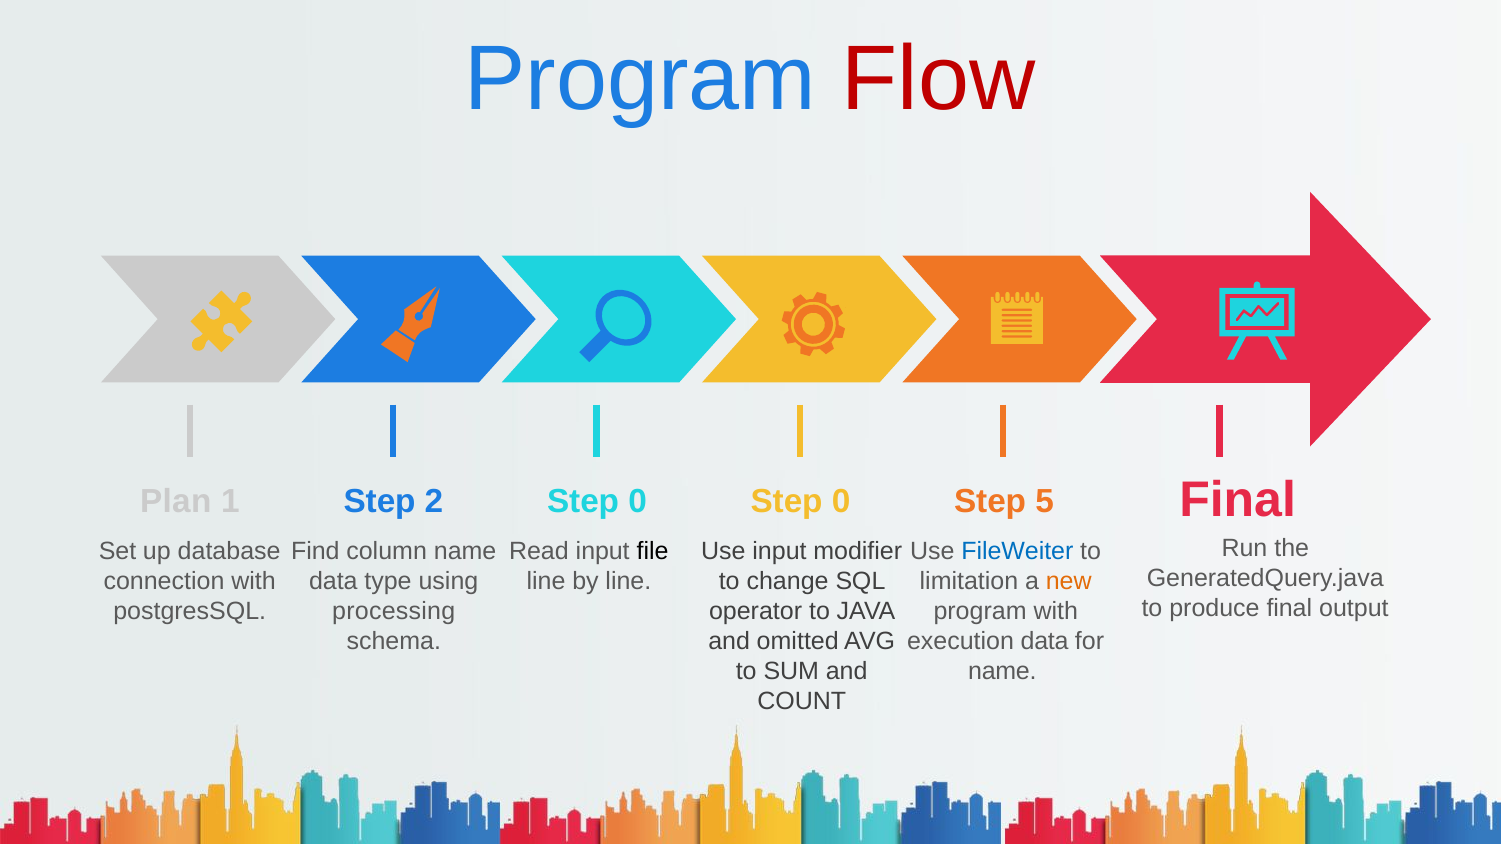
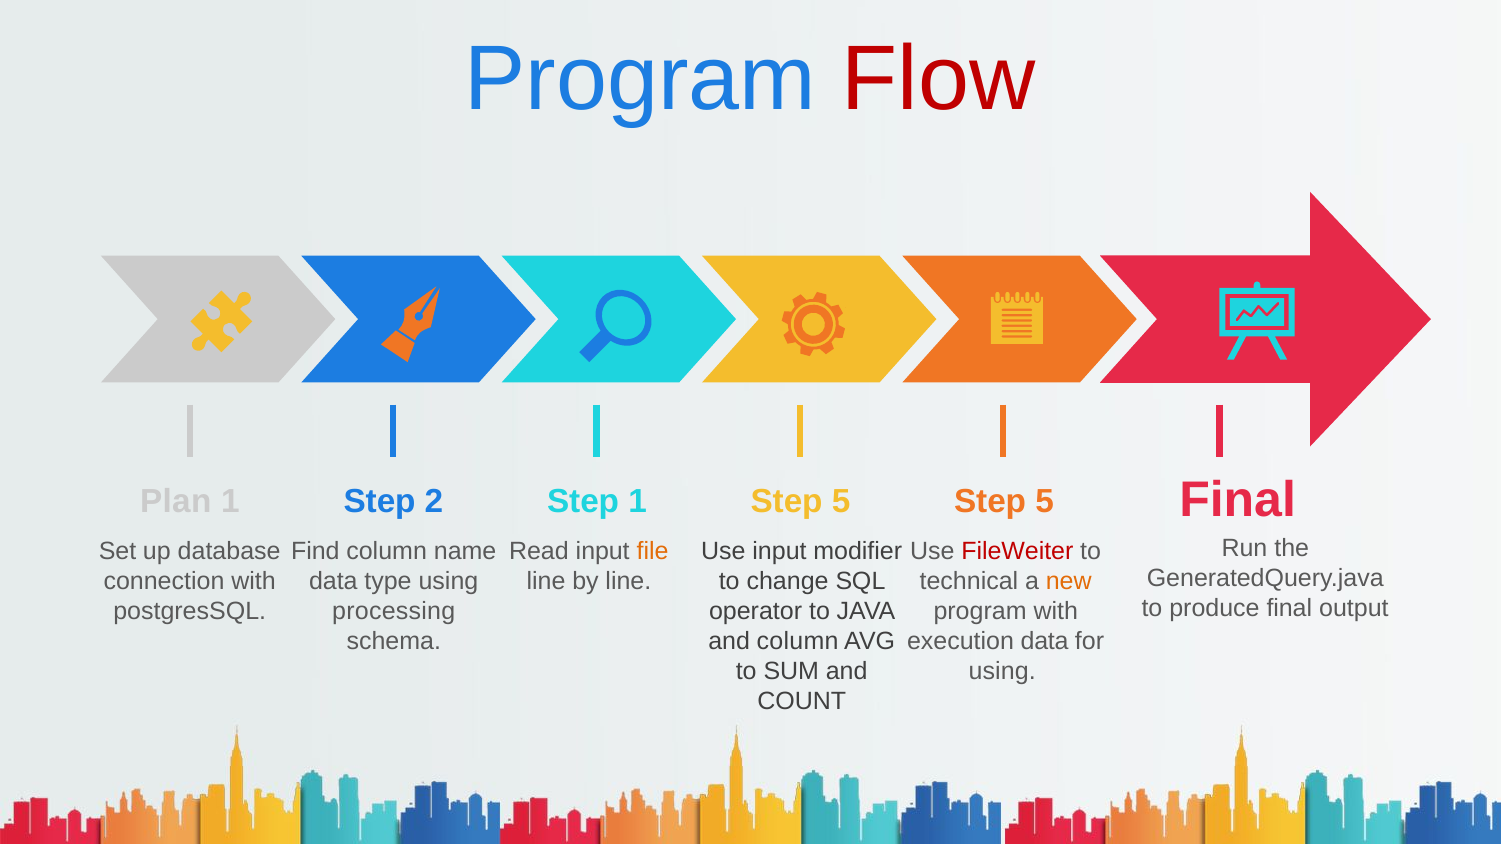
0: 0 -> 1 (638, 502)
0: 0 -> 5 (841, 502)
file colour: black -> orange (653, 551)
FileWeiter colour: blue -> red (1017, 551)
limitation: limitation -> technical (969, 581)
and omitted: omitted -> column (798, 641)
name: name -> using (1002, 671)
